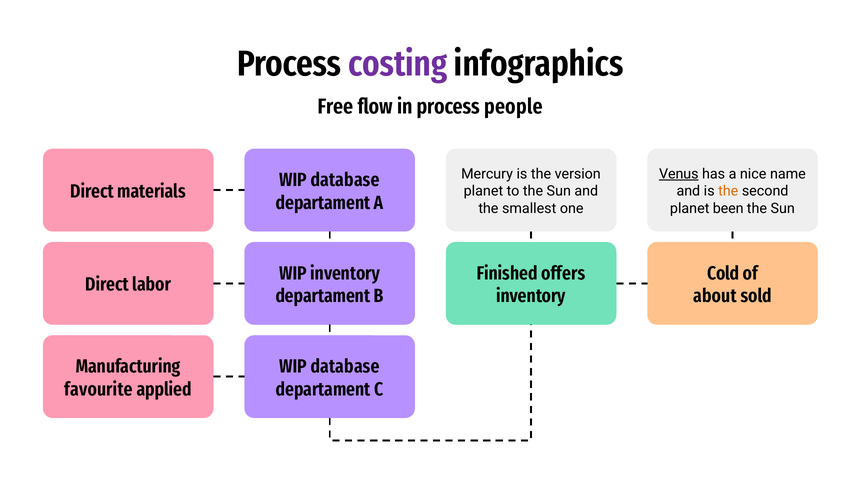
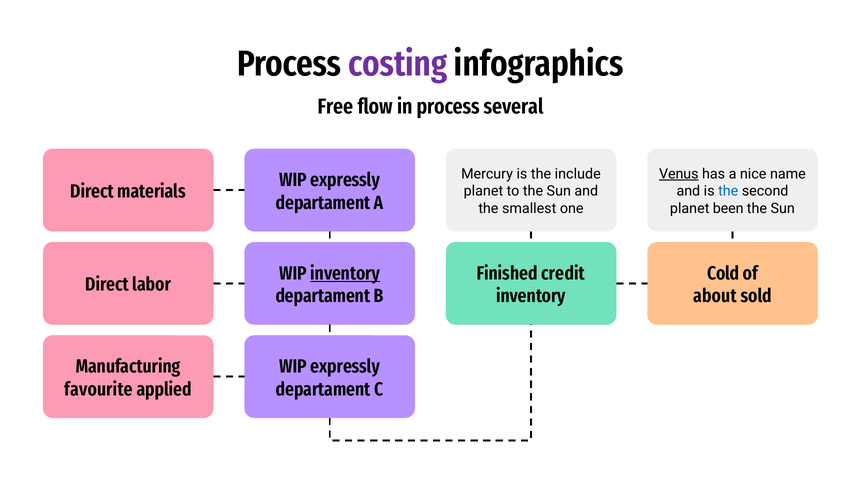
people: people -> several (514, 106)
version: version -> include (578, 174)
database: database -> expressly (345, 180)
the colour: orange -> blue (728, 191)
inventory underline: none -> present (345, 273)
offers: offers -> credit (563, 273)
database: database -> expressly (345, 366)
